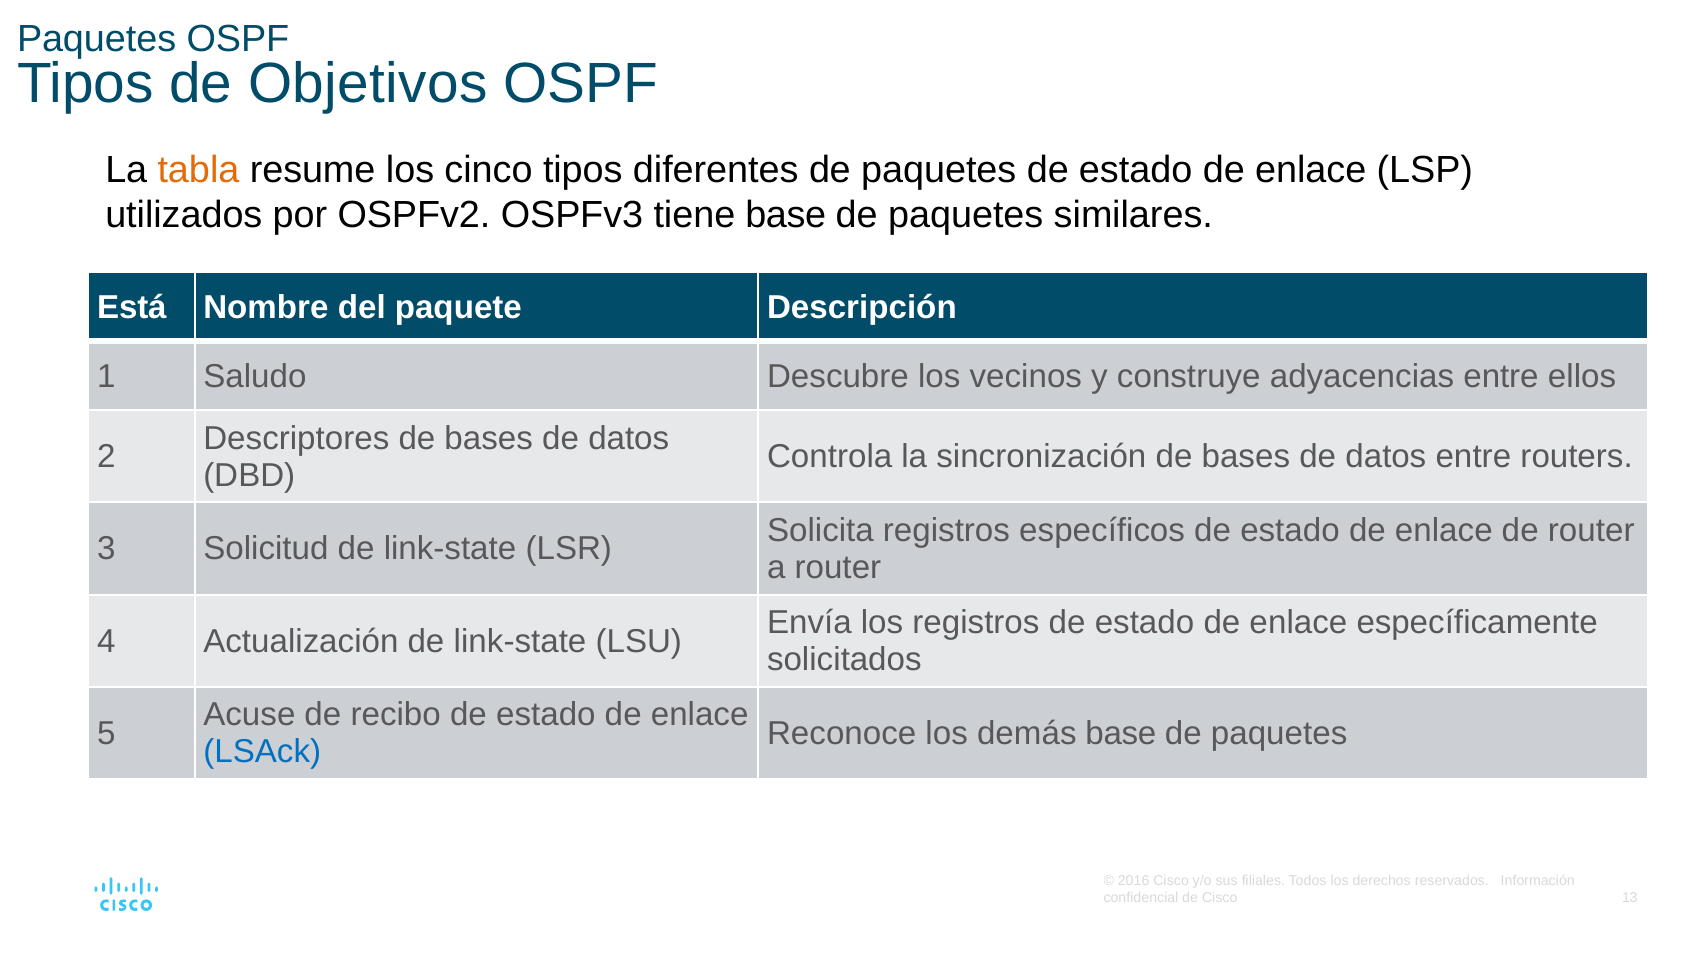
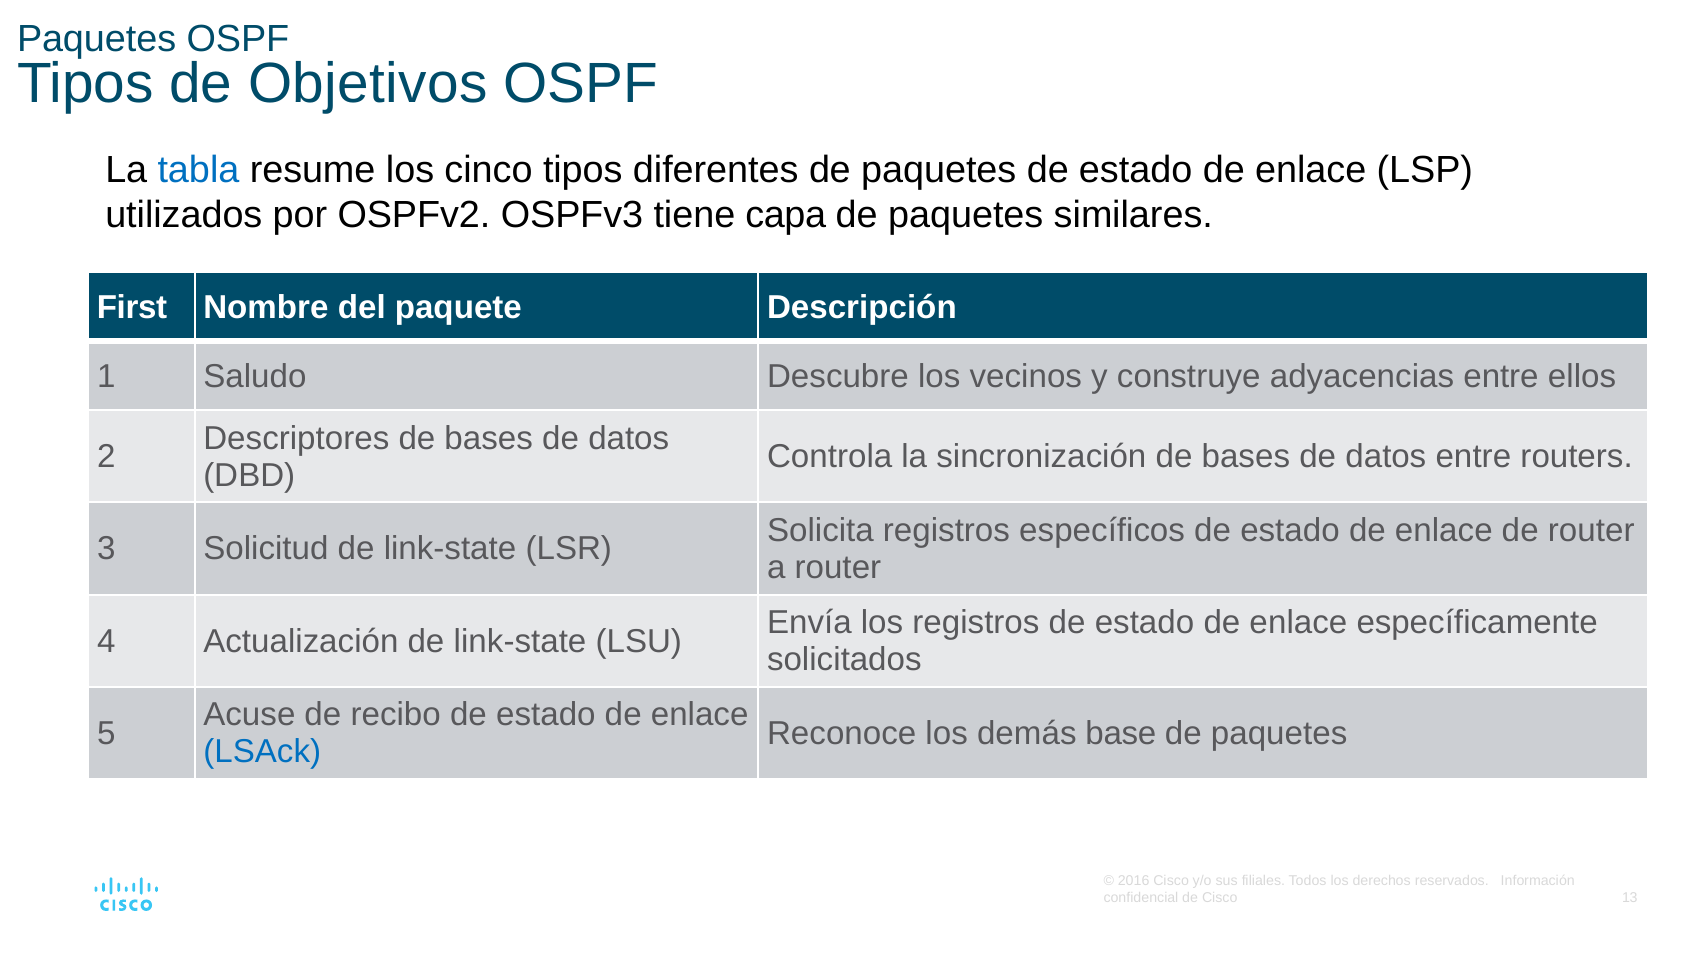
tabla colour: orange -> blue (198, 170)
tiene base: base -> capa (786, 215)
Está: Está -> First (132, 307)
